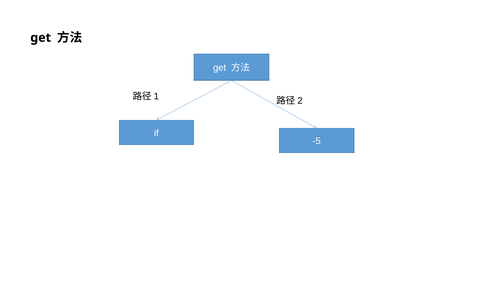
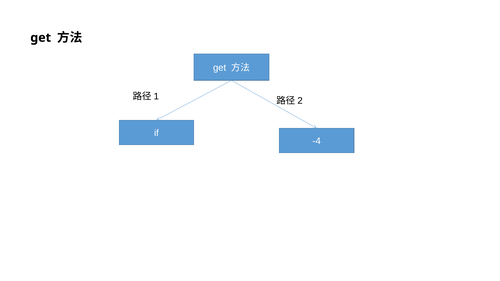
-5: -5 -> -4 (317, 141)
